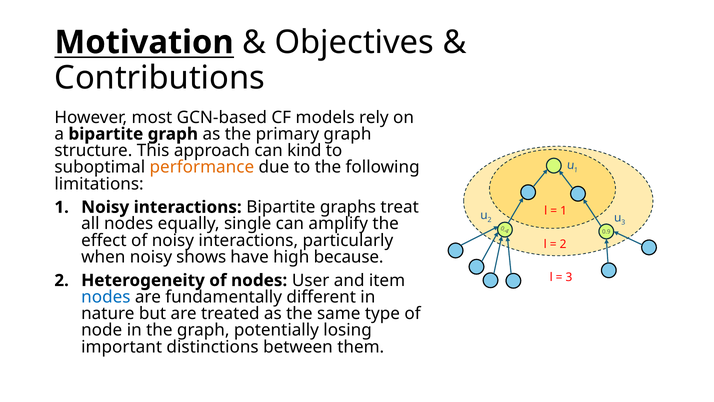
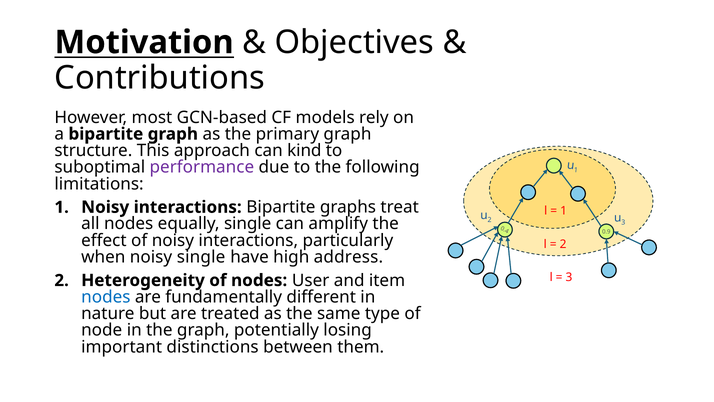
performance colour: orange -> purple (202, 167)
noisy shows: shows -> single (201, 257)
because: because -> address (348, 257)
